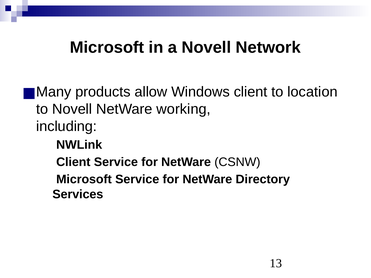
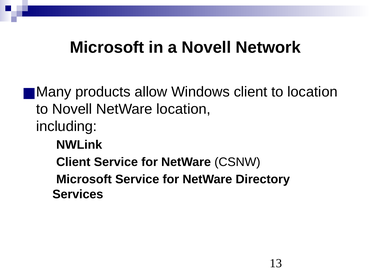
NetWare working: working -> location (184, 109)
